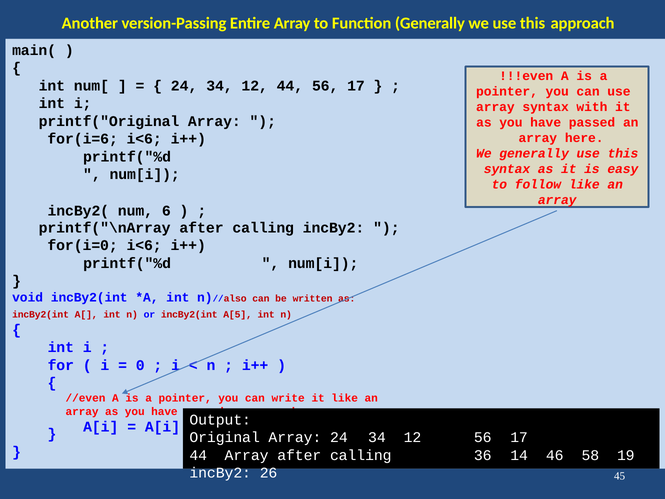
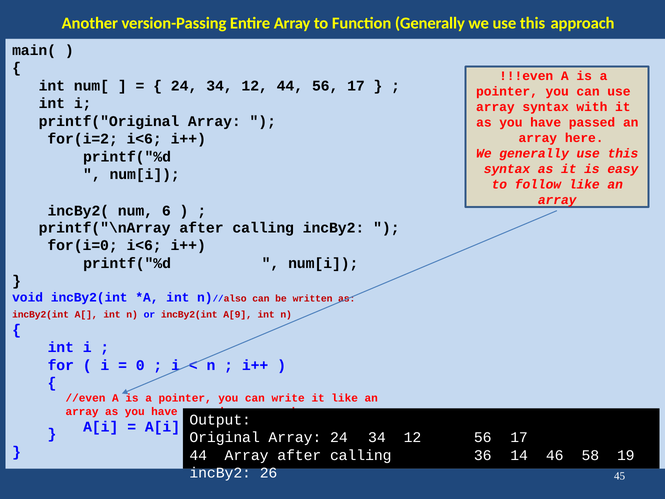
for(i=6: for(i=6 -> for(i=2 (83, 139)
A[5: A[5 -> A[9 (238, 315)
